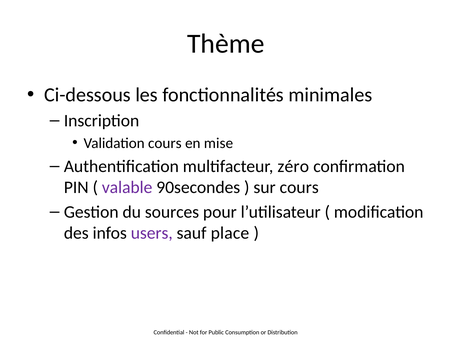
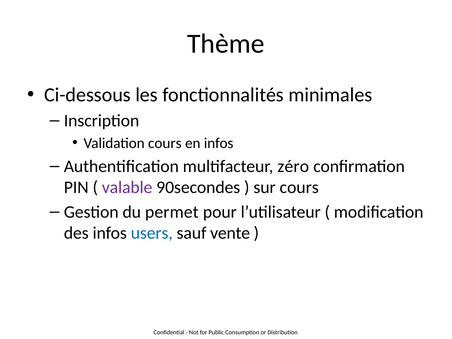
en mise: mise -> infos (219, 143)
sources: sources -> permet (172, 212)
users colour: purple -> blue (152, 233)
place: place -> vente (230, 233)
